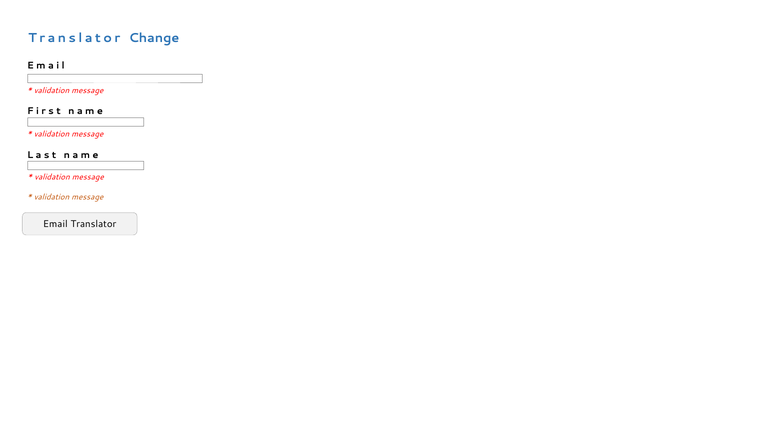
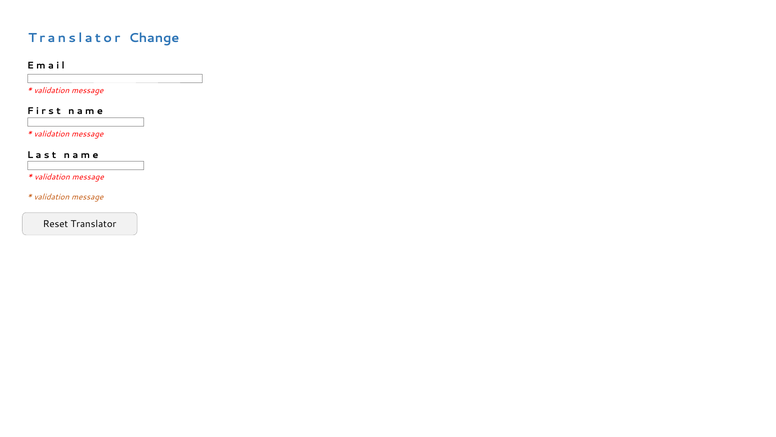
Email: Email -> Reset (55, 224)
